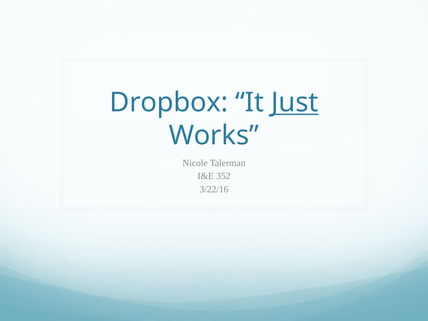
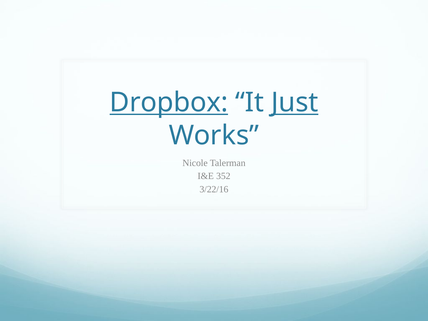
Dropbox underline: none -> present (169, 103)
